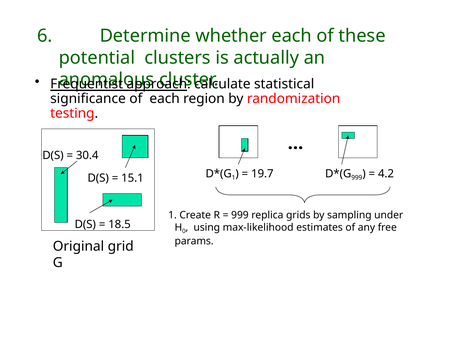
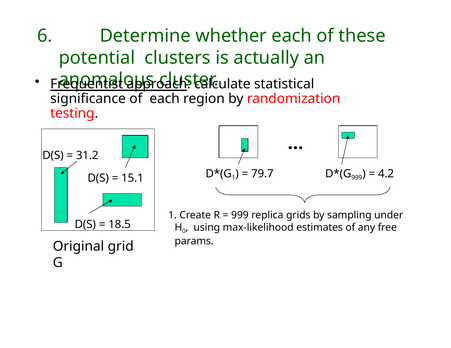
30.4: 30.4 -> 31.2 (87, 156)
19.7: 19.7 -> 79.7 (262, 174)
